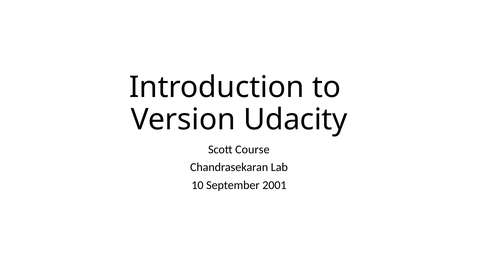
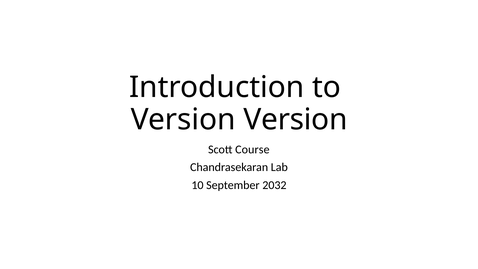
Version Udacity: Udacity -> Version (296, 119)
2001: 2001 -> 2032 (274, 185)
